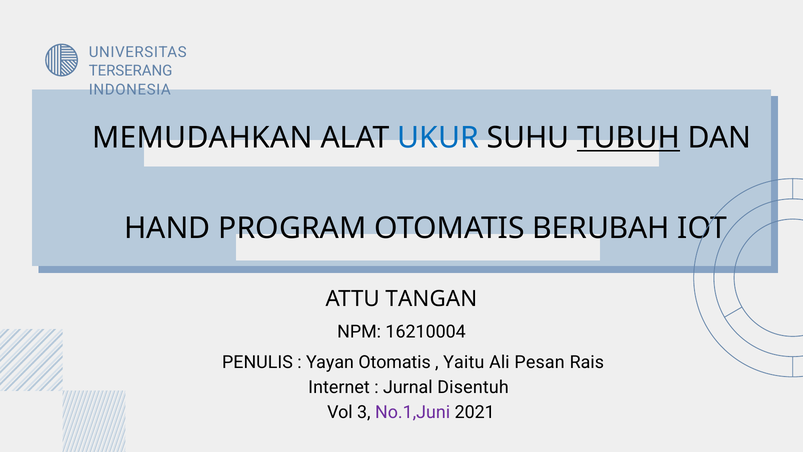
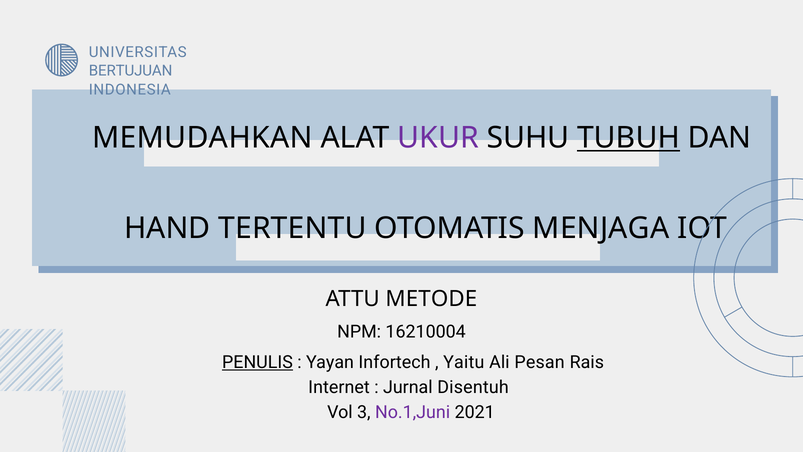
TERSERANG: TERSERANG -> BERTUJUAN (131, 71)
UKUR colour: blue -> purple (438, 138)
PROGRAM: PROGRAM -> TERTENTU (292, 228)
BERUBAH: BERUBAH -> MENJAGA (601, 228)
TANGAN: TANGAN -> METODE (431, 299)
PENULIS underline: none -> present (257, 362)
Yayan Otomatis: Otomatis -> Infortech (394, 362)
